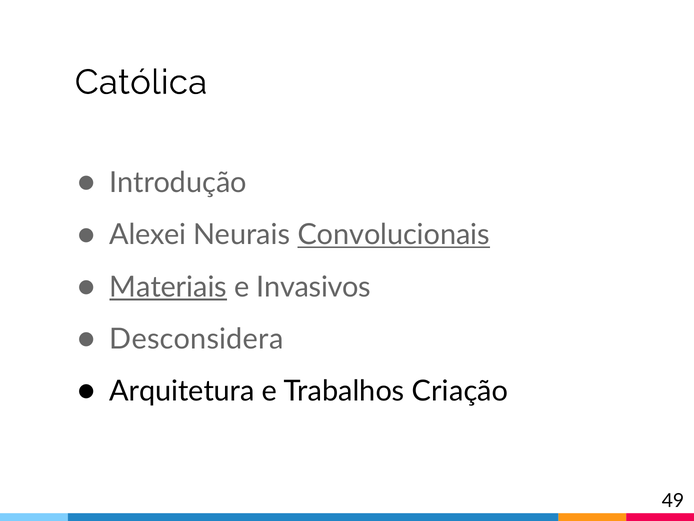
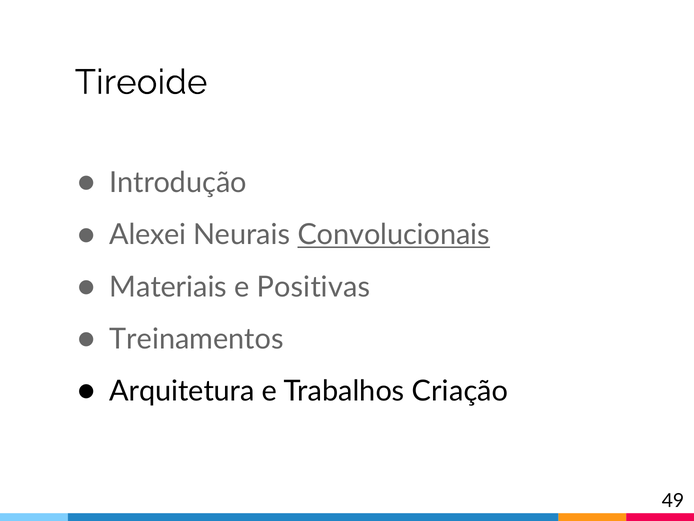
Católica: Católica -> Tireoide (141, 82)
Materiais underline: present -> none (168, 287)
Invasivos: Invasivos -> Positivas (313, 287)
Desconsidera: Desconsidera -> Treinamentos (197, 339)
